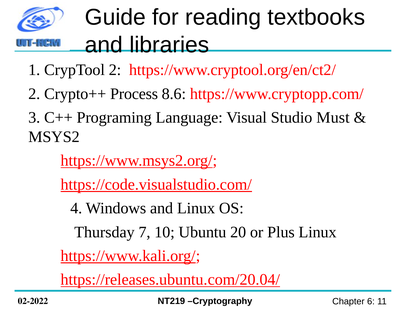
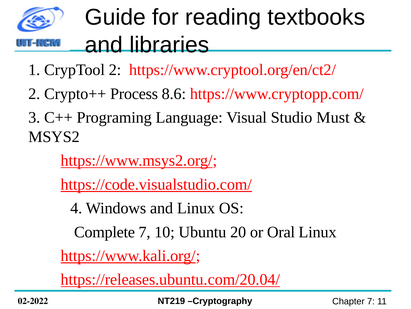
Thursday: Thursday -> Complete (105, 231)
Plus: Plus -> Oral (281, 231)
6: 6 -> 7 (371, 301)
